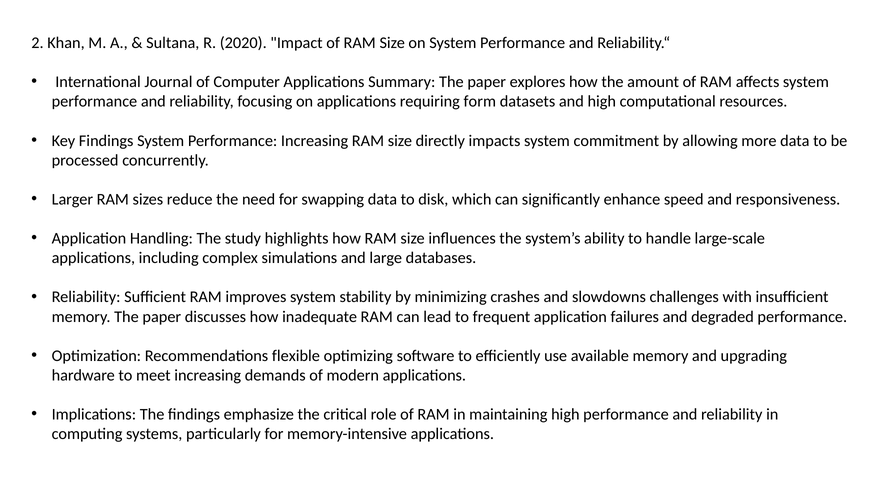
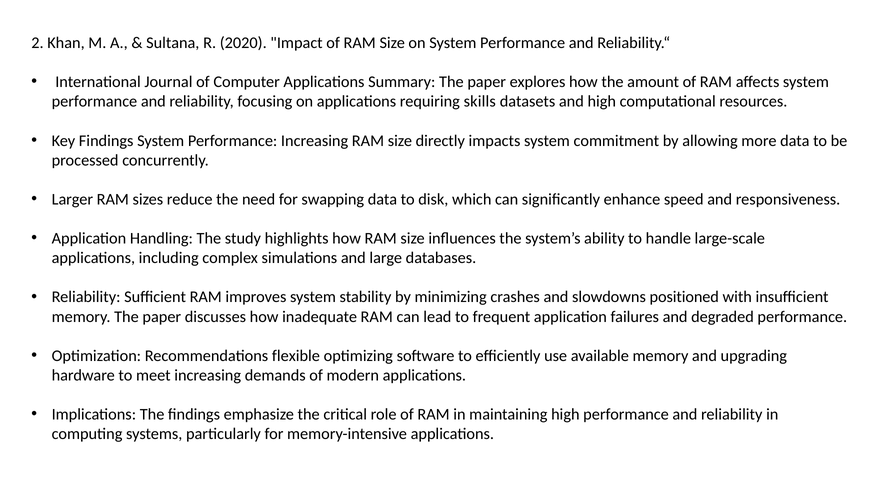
form: form -> skills (480, 101)
challenges: challenges -> positioned (684, 297)
